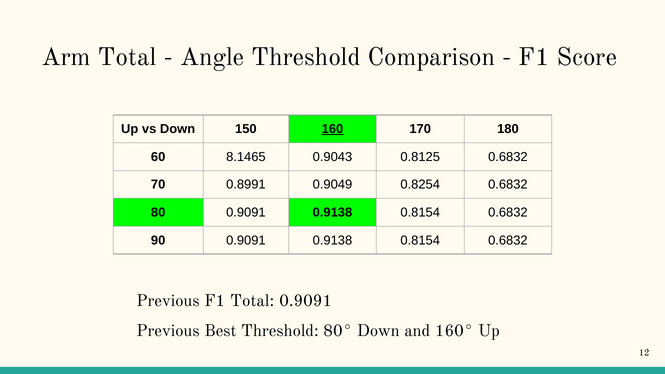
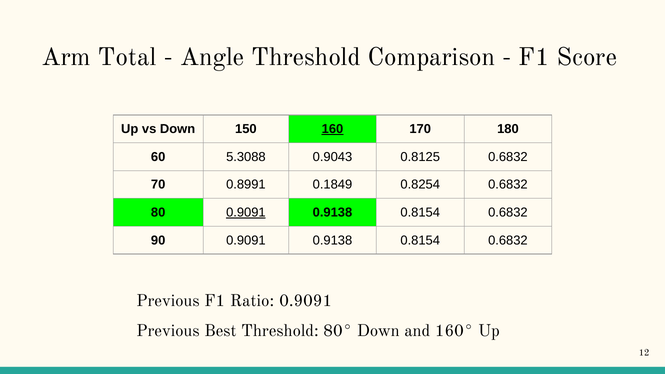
8.1465: 8.1465 -> 5.3088 (246, 157)
0.9049: 0.9049 -> 0.1849 (332, 185)
0.9091 underline: none -> present (246, 213)
F1 Total: Total -> Ratio (252, 301)
